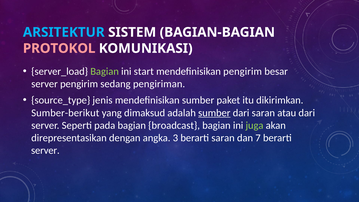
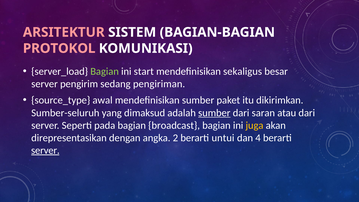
ARSITEKTUR colour: light blue -> pink (64, 32)
mendefinisikan pengirim: pengirim -> sekaligus (243, 71)
jenis: jenis -> awal (103, 100)
Sumber-berikut: Sumber-berikut -> Sumber-seluruh (65, 113)
juga colour: light green -> yellow (255, 125)
3: 3 -> 2 (175, 138)
berarti saran: saran -> untui (223, 138)
7: 7 -> 4 (258, 138)
server underline: none -> present (45, 150)
